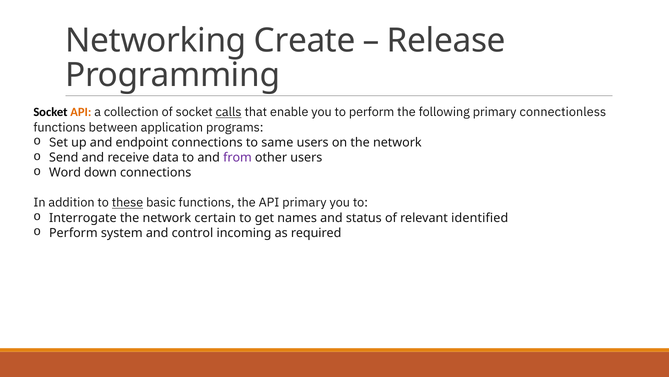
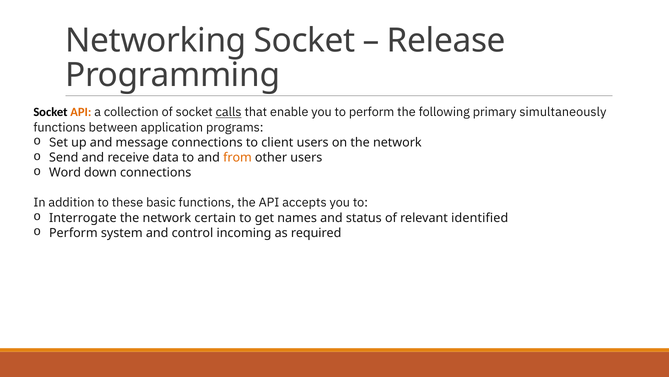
Networking Create: Create -> Socket (305, 41)
connectionless: connectionless -> simultaneously (563, 112)
endpoint: endpoint -> message (142, 142)
same: same -> client (277, 142)
from colour: purple -> orange (237, 157)
these underline: present -> none (128, 202)
API primary: primary -> accepts (304, 202)
